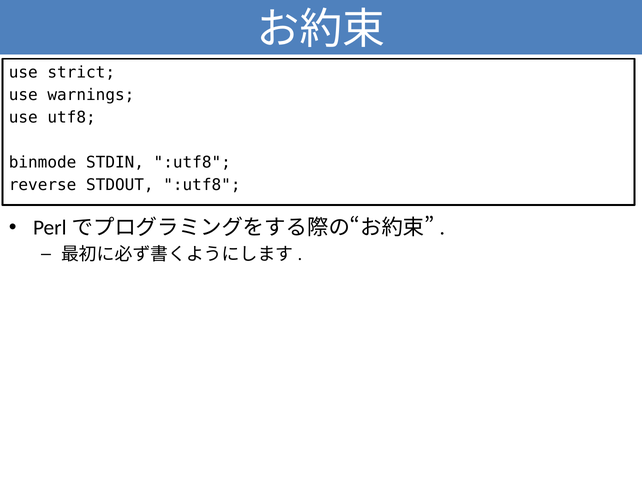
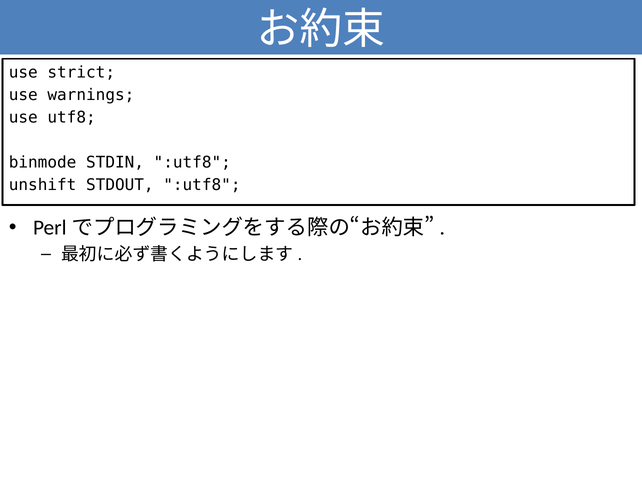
reverse: reverse -> unshift (43, 185)
